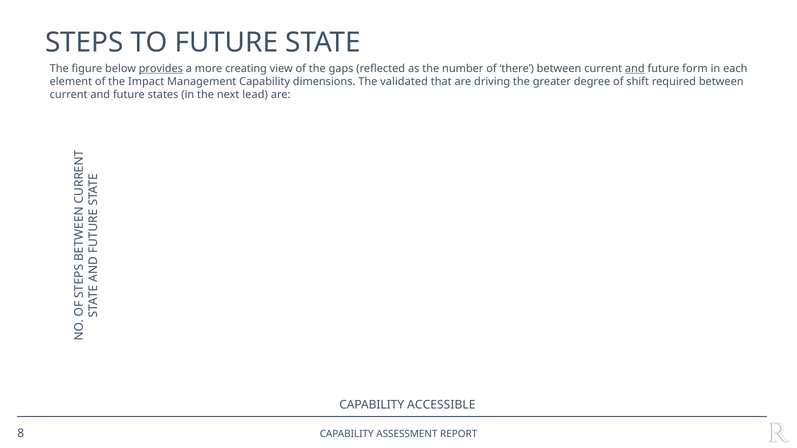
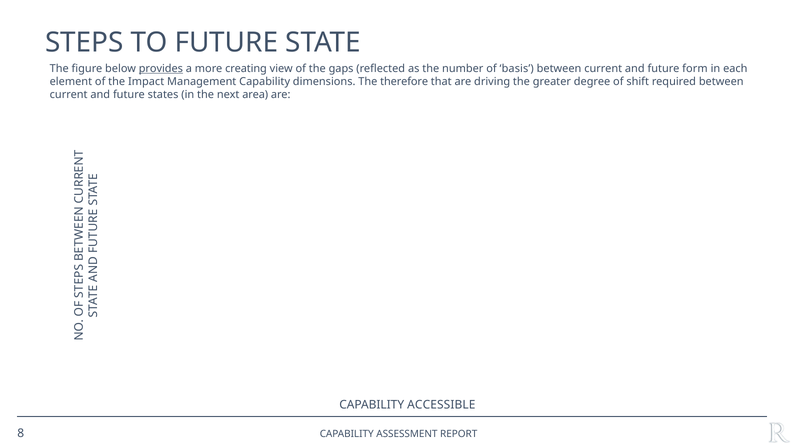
there: there -> basis (517, 68)
and underline: present -> none (635, 68)
validated: validated -> therefore (404, 82)
lead: lead -> area (255, 95)
